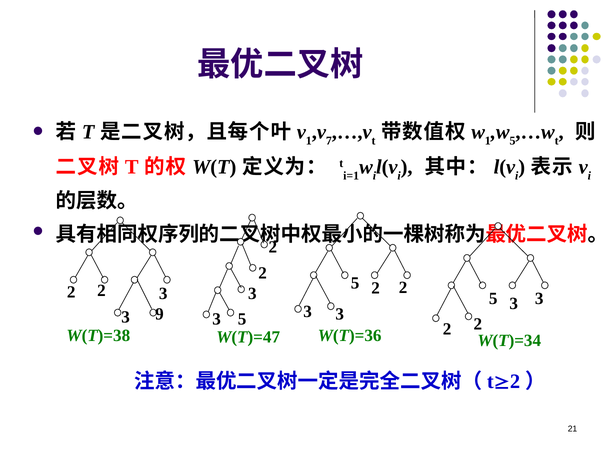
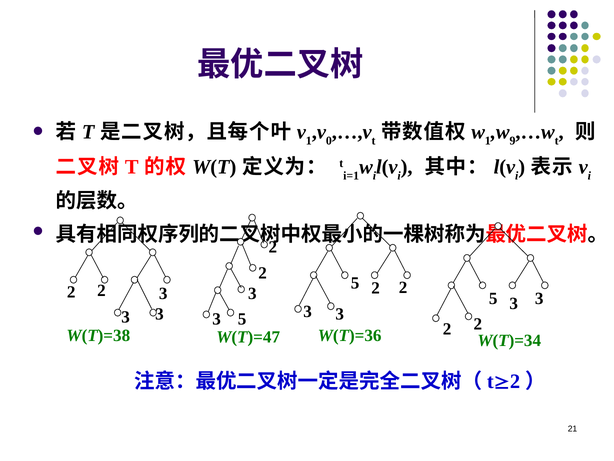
7: 7 -> 0 (329, 141)
5: 5 -> 9 (513, 141)
9: 9 -> 3 (159, 314)
